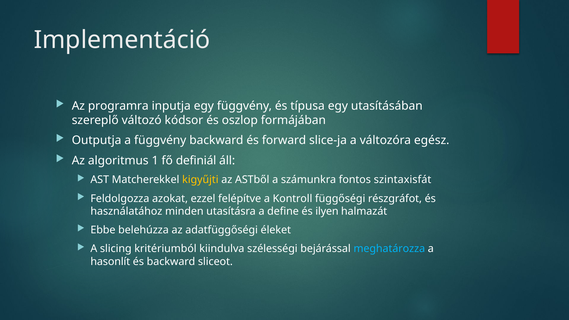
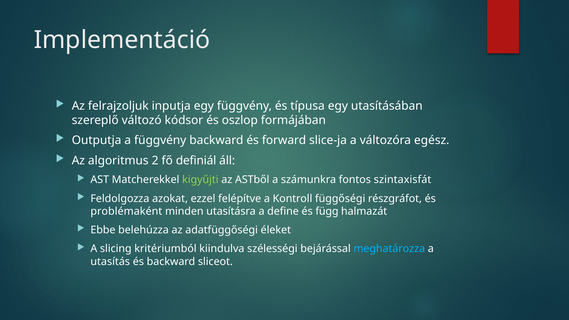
programra: programra -> felrajzoljuk (118, 106)
1: 1 -> 2 (155, 160)
kigyűjti colour: yellow -> light green (200, 180)
használatához: használatához -> problémaként (126, 211)
ilyen: ilyen -> függ (327, 211)
hasonlít: hasonlít -> utasítás (110, 262)
